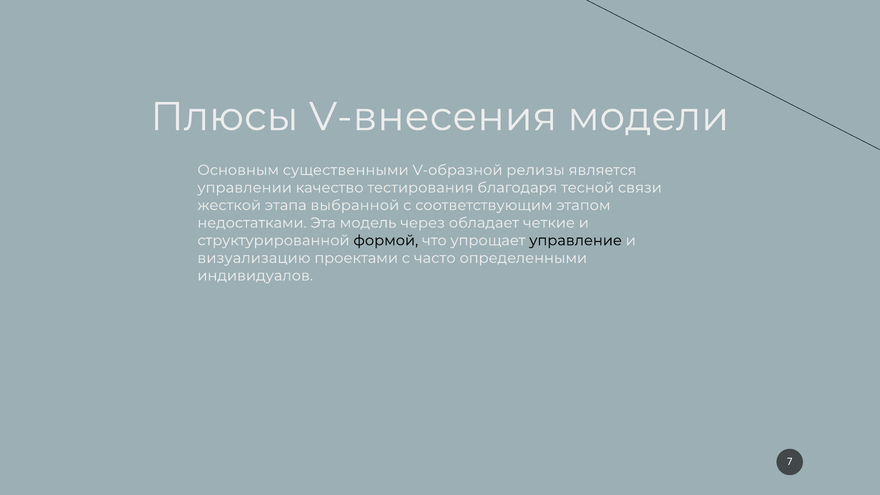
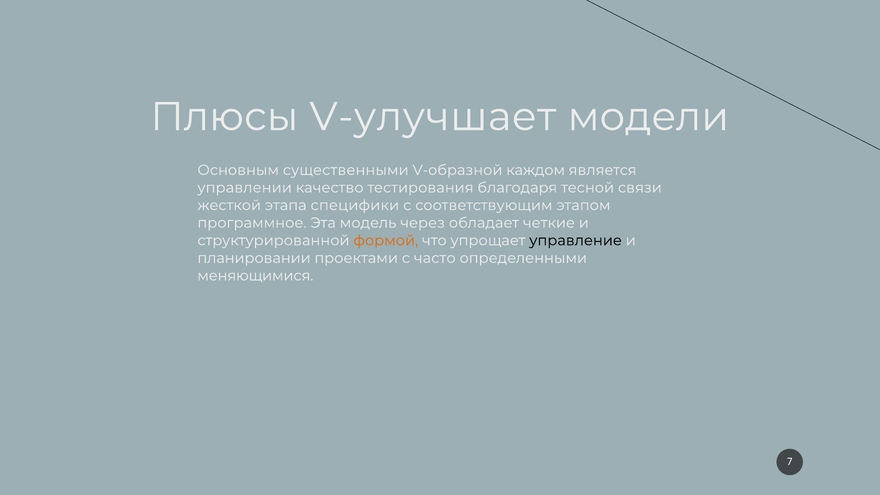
V-внесения: V-внесения -> V-улучшает (433, 117)
релизы: релизы -> каждом (536, 170)
выбранной: выбранной -> специфики (355, 205)
недостатками: недостатками -> программное (252, 223)
формой colour: black -> orange (386, 240)
визуализацию: визуализацию -> планировании (254, 258)
индивидуалов: индивидуалов -> меняющимися (255, 276)
